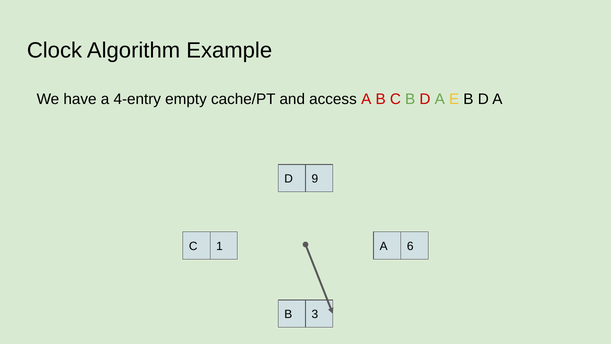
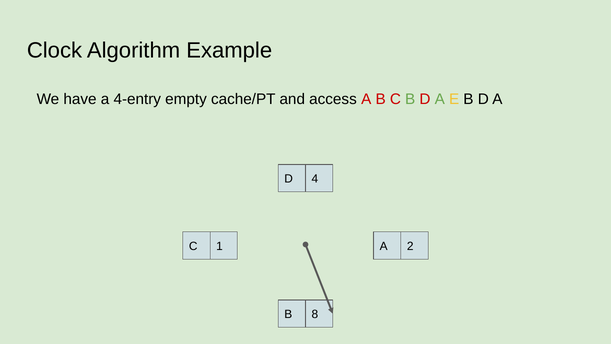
9: 9 -> 4 (315, 179)
6: 6 -> 2 (410, 246)
3: 3 -> 8 (315, 314)
